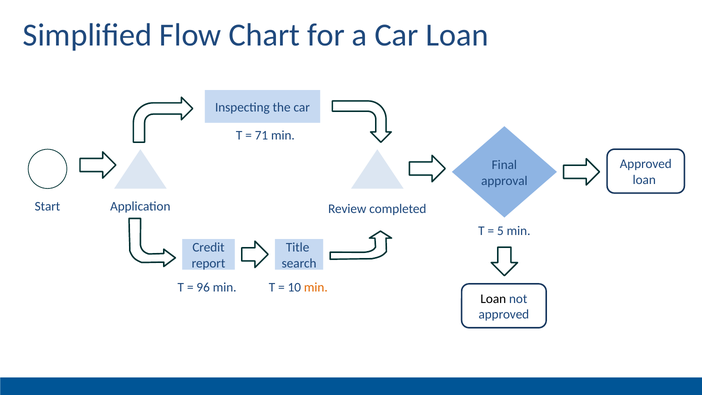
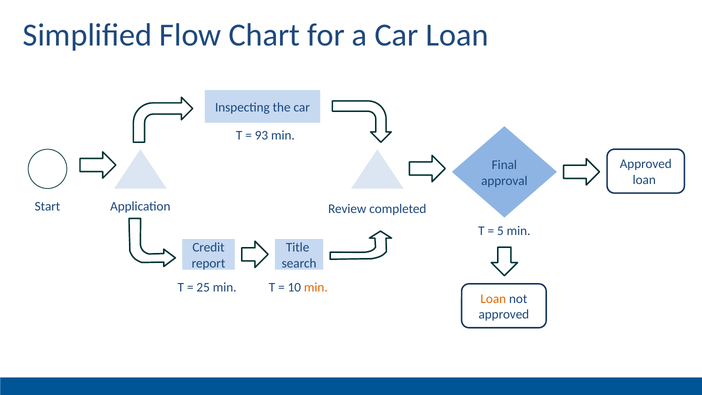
71: 71 -> 93 (261, 136)
96: 96 -> 25 (203, 287)
Loan colour: black -> orange (493, 299)
